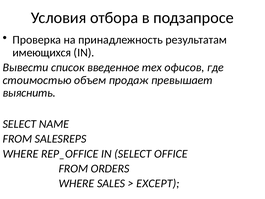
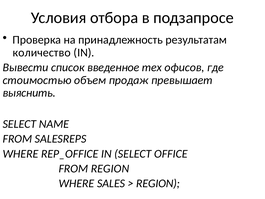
имеющихся: имеющихся -> количество (42, 52)
FROM ORDERS: ORDERS -> REGION (110, 168)
EXCEPT: EXCEPT -> REGION (158, 183)
